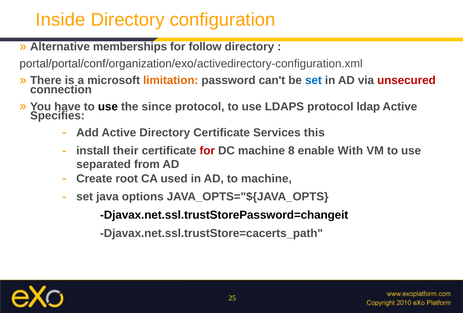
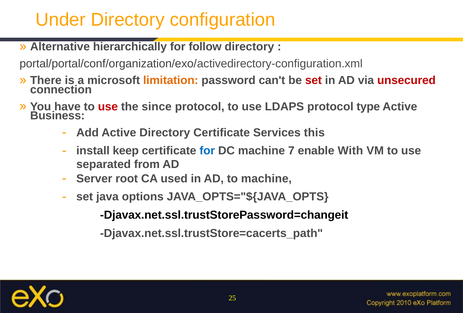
Inside: Inside -> Under (61, 20)
memberships: memberships -> hierarchically (130, 47)
set colour: blue -> red (313, 81)
use colour: black -> red (108, 107)
ldap: ldap -> type (368, 107)
Specifies: Specifies -> Business (57, 116)
their: their -> keep (126, 151)
for colour: red -> blue (207, 151)
8: 8 -> 7 (291, 151)
Create: Create -> Server (94, 179)
